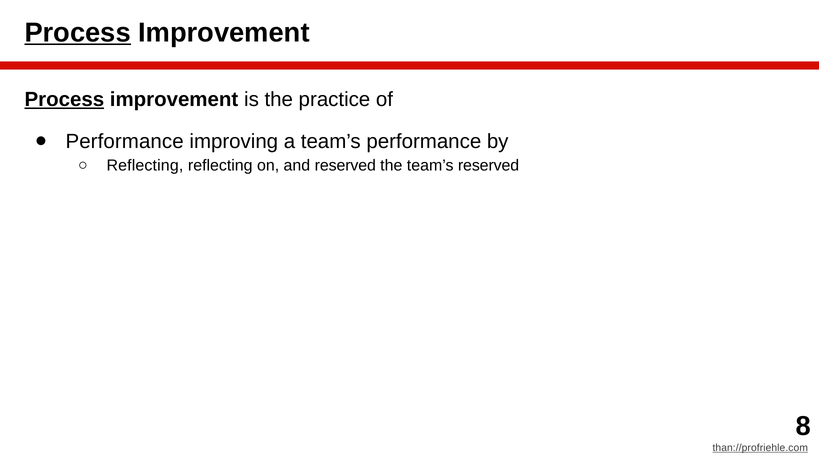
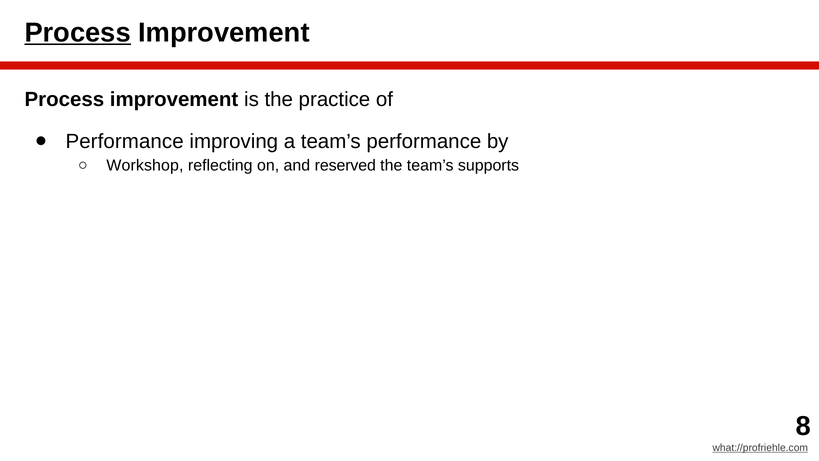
Process underline: present -> none (64, 99)
Reflecting: Reflecting -> Workshop (145, 166)
team’s reserved: reserved -> supports (488, 166)
than://profriehle.com: than://profriehle.com -> what://profriehle.com (760, 447)
